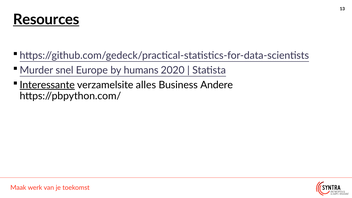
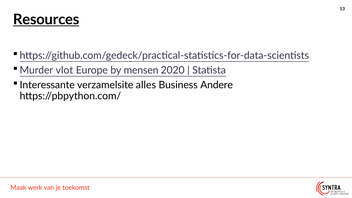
snel: snel -> vlot (64, 70)
humans: humans -> mensen (141, 70)
Interessante underline: present -> none (47, 85)
